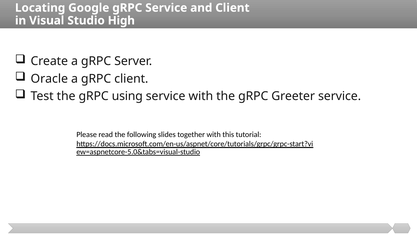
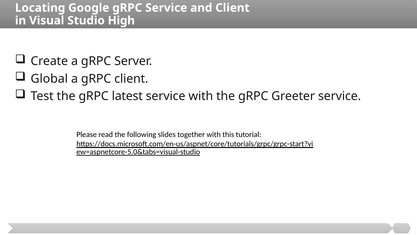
Oracle: Oracle -> Global (49, 79)
using: using -> latest (127, 96)
